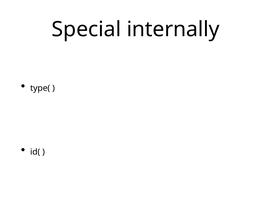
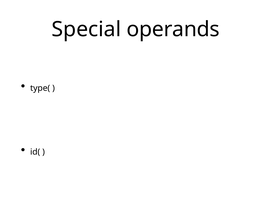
internally: internally -> operands (173, 29)
